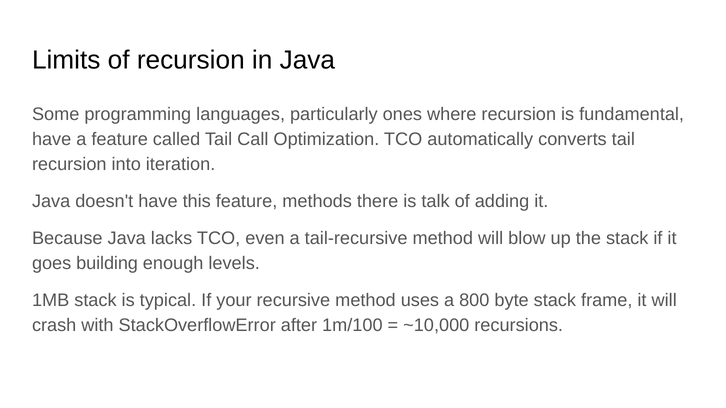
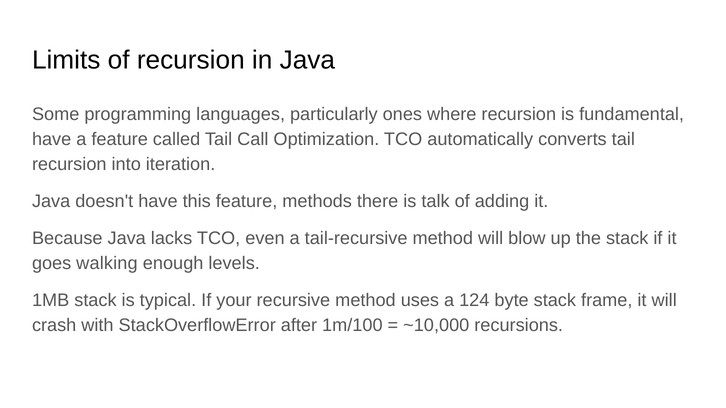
building: building -> walking (107, 264)
800: 800 -> 124 (474, 301)
